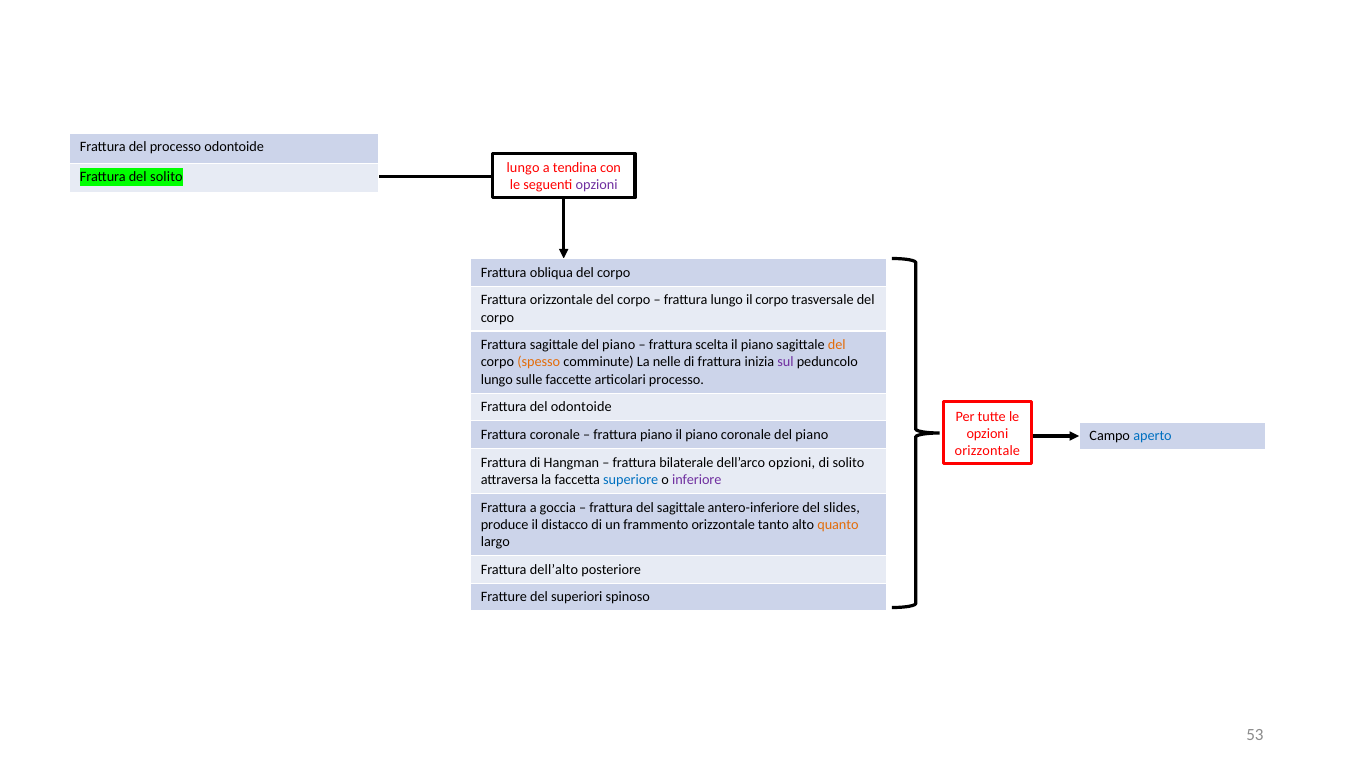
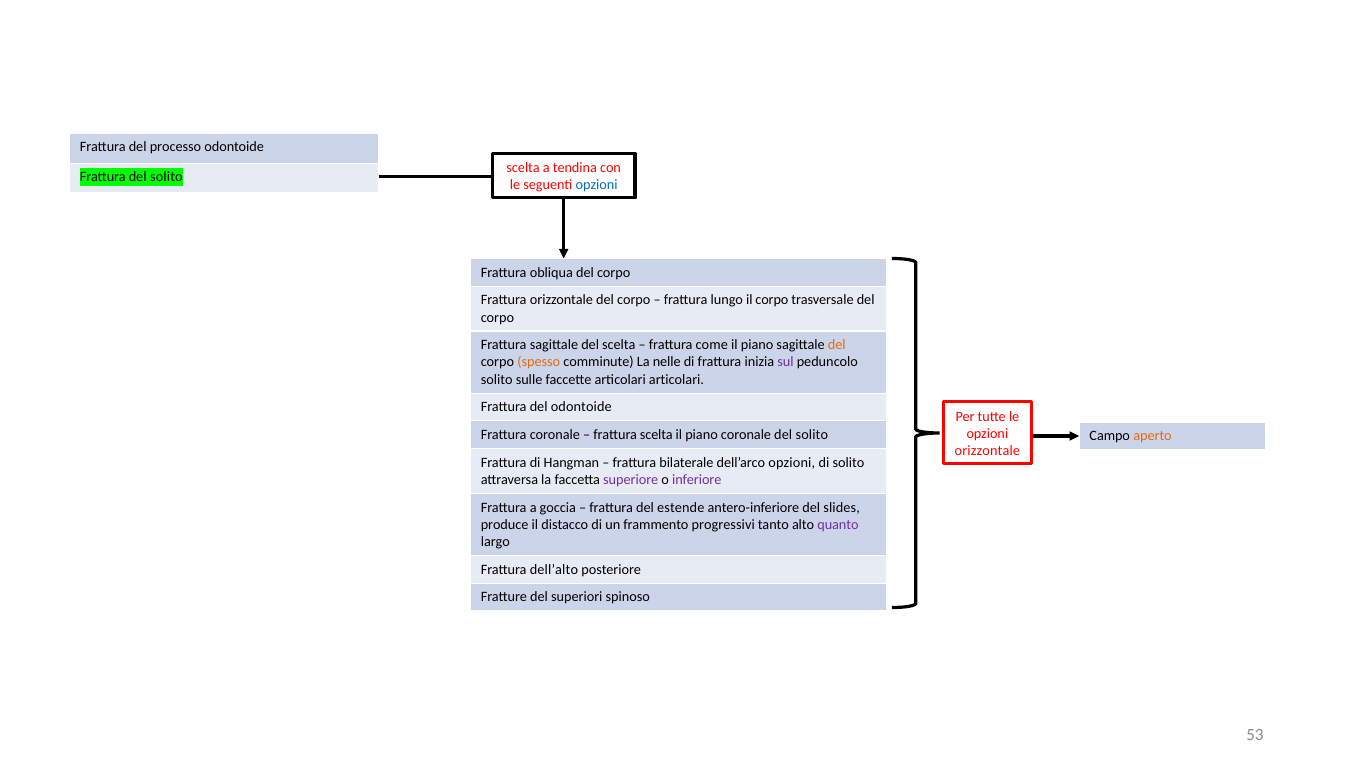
lungo: lungo -> scelta (523, 168)
opzioni colour: purple -> blue (597, 185)
sagittale del piano: piano -> scelta (619, 345)
scelta: scelta -> come (712, 345)
lungo: lungo -> solito (497, 379)
articolari processo: processo -> articolari (677, 379)
frattura piano: piano -> scelta (656, 434)
coronale del piano: piano -> solito (812, 434)
aperto colour: blue -> orange (1153, 436)
superiore colour: blue -> purple (631, 479)
del sagittale: sagittale -> estende (681, 507)
frammento orizzontale: orizzontale -> progressivi (723, 524)
quanto colour: orange -> purple (838, 524)
